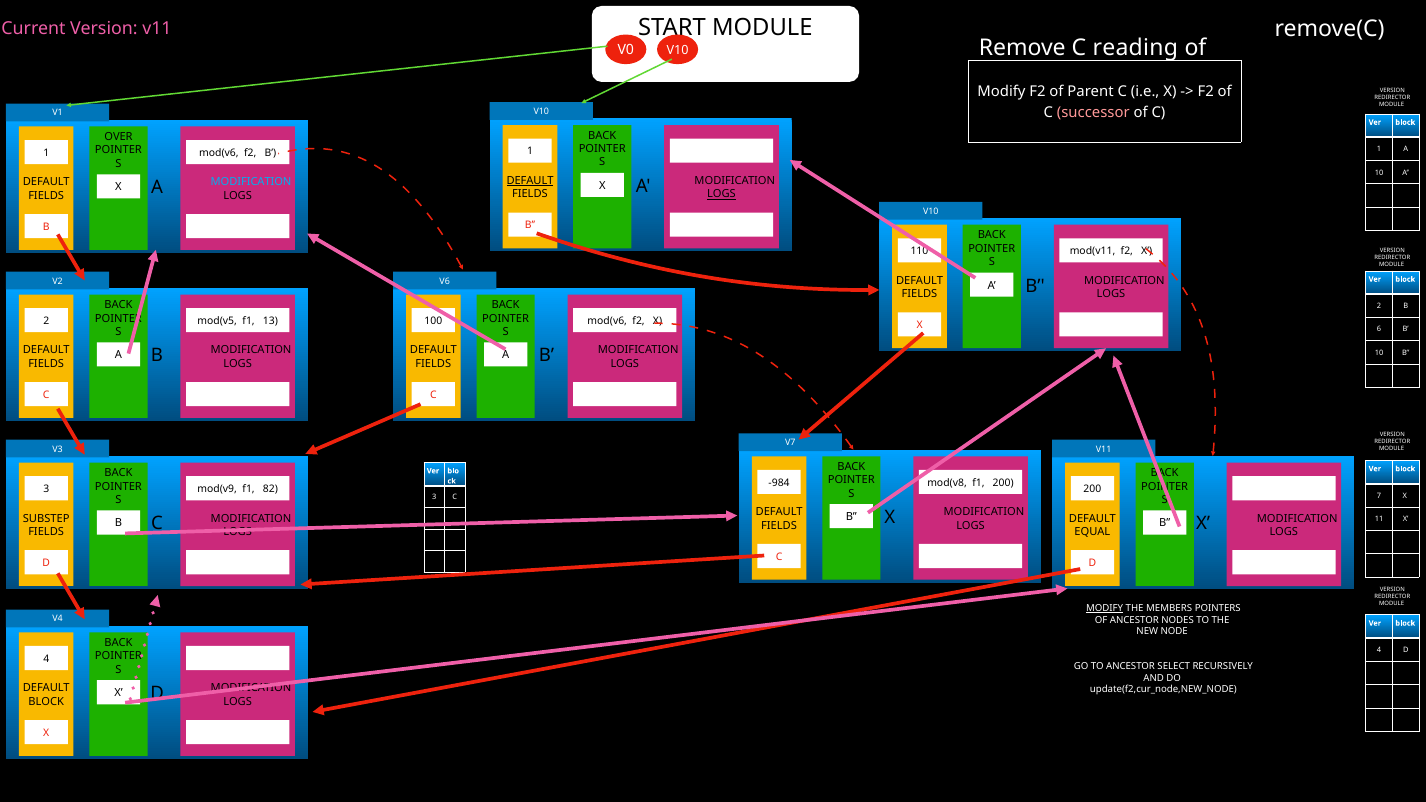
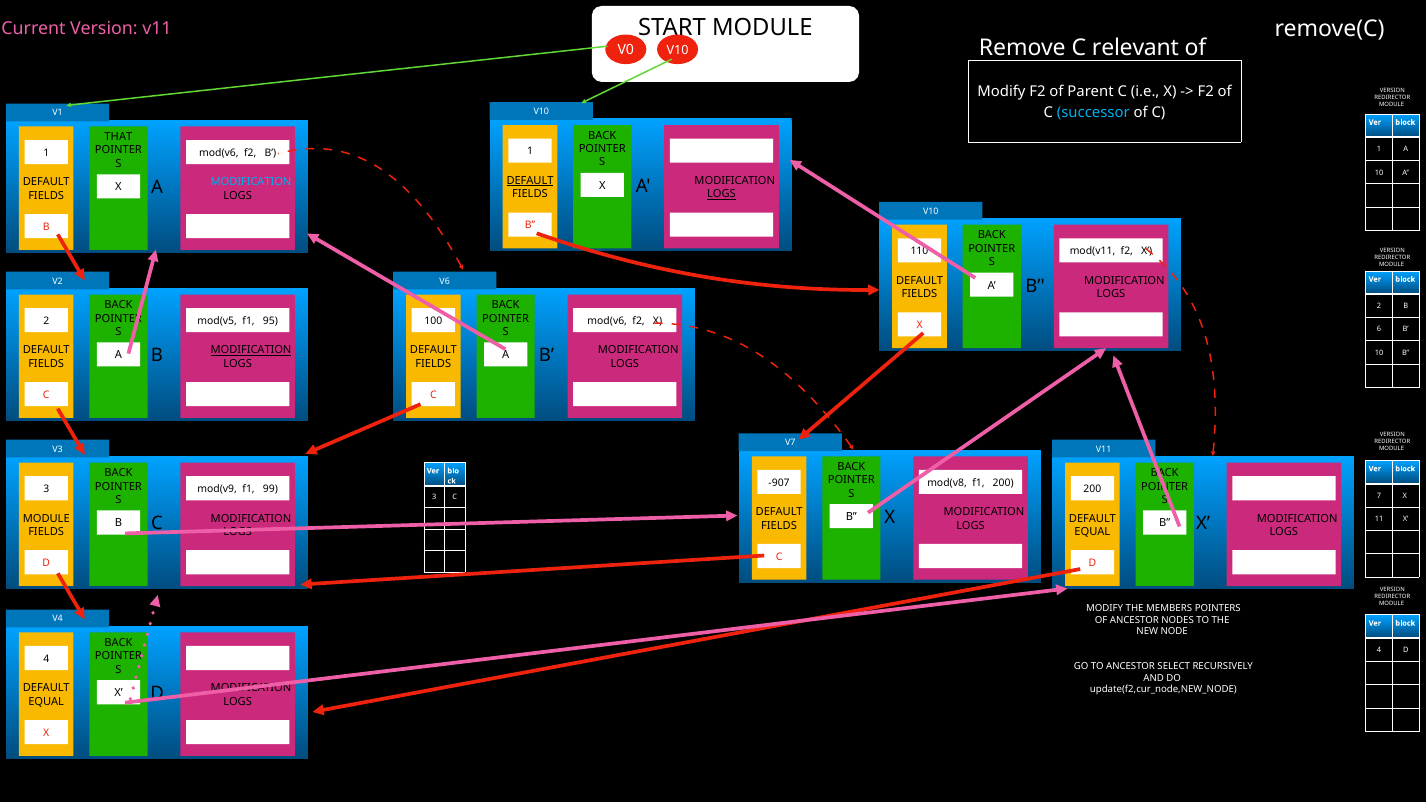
reading: reading -> relevant (1135, 48)
successor colour: pink -> light blue (1093, 112)
OVER: OVER -> THAT (118, 137)
13: 13 -> 95 (270, 321)
MODIFICATION underline: none -> present (251, 350)
-984: -984 -> -907 (779, 483)
82: 82 -> 99 (270, 489)
SUBSTEP: SUBSTEP -> MODULE (46, 518)
MODIFY underline: present -> none (1105, 608)
BLOCK: BLOCK -> EQUAL (46, 702)
